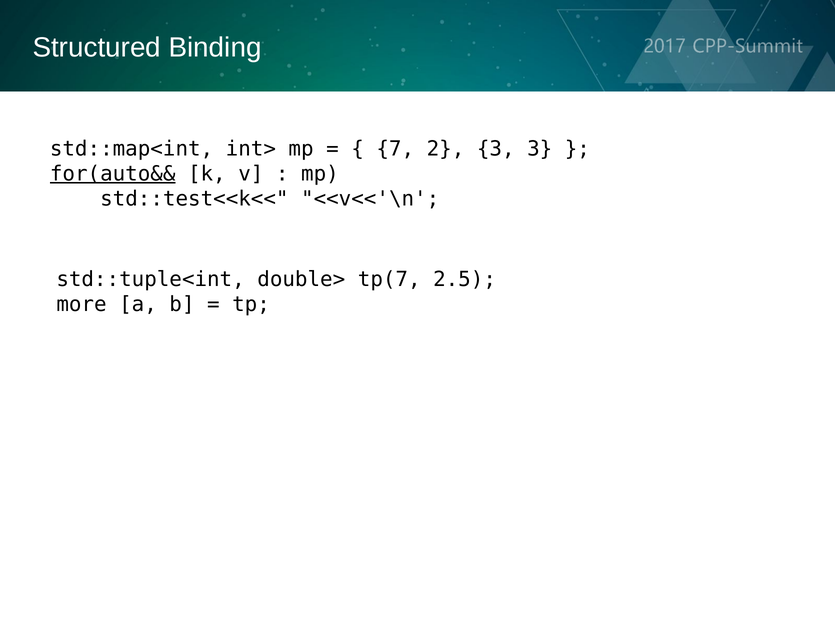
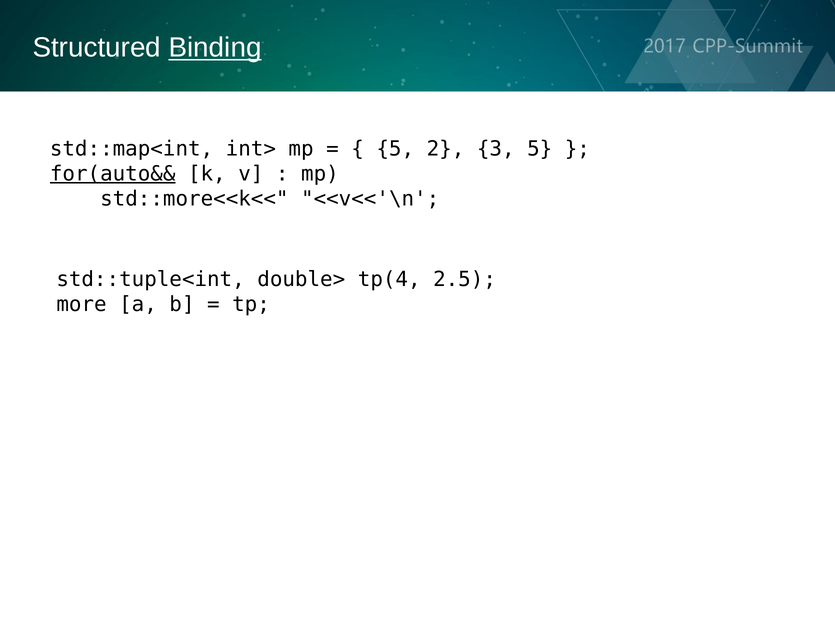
Binding underline: none -> present (215, 48)
7: 7 -> 5 (395, 149)
3 3: 3 -> 5 (540, 149)
std::test<<k<<: std::test<<k<< -> std::more<<k<< (194, 199)
tp(7: tp(7 -> tp(4 (389, 280)
